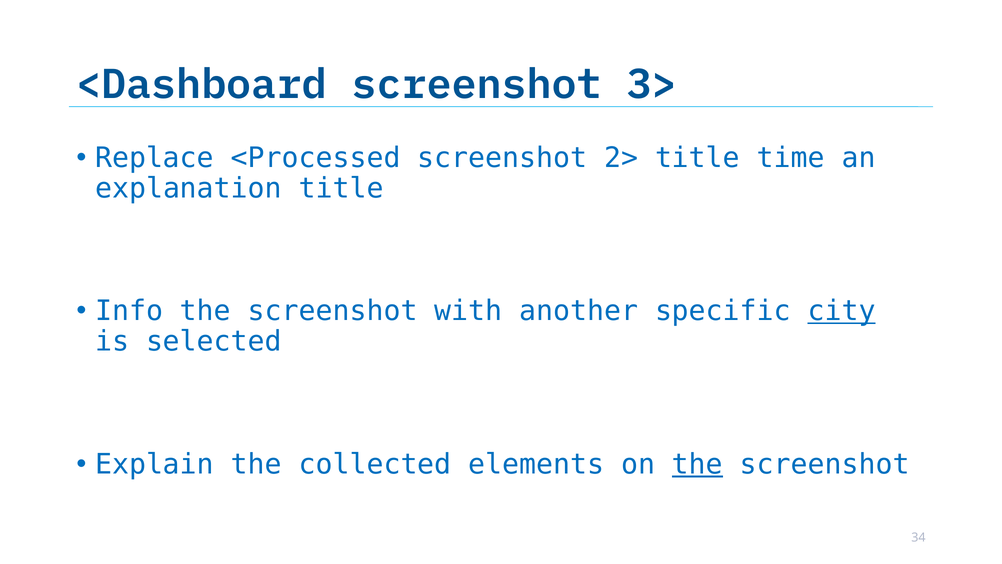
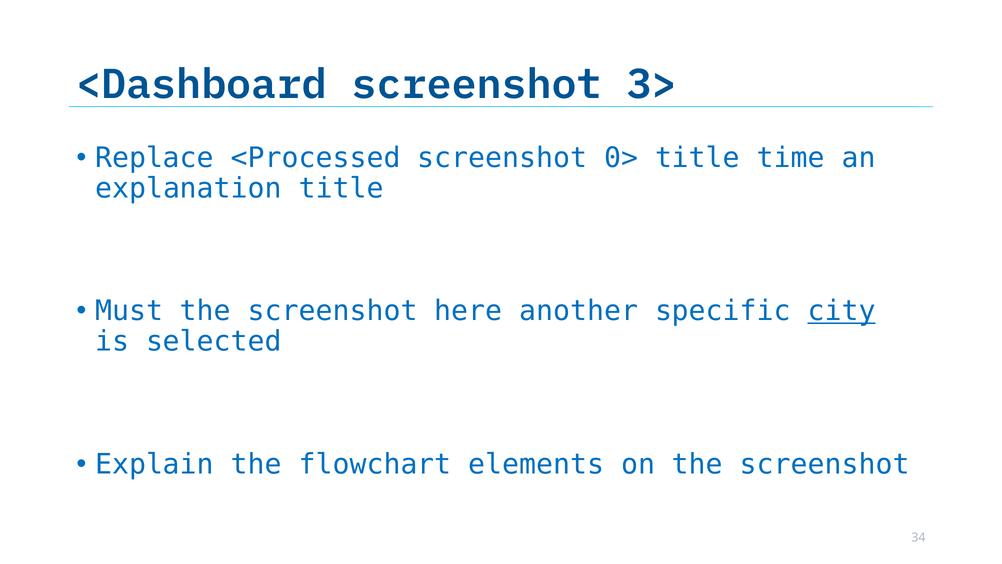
2>: 2> -> 0> (621, 158)
Info: Info -> Must (129, 311)
with: with -> here (468, 311)
collected: collected -> flowchart (375, 464)
the underline: present -> none (697, 464)
